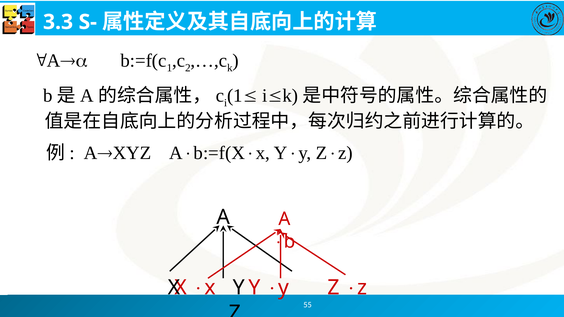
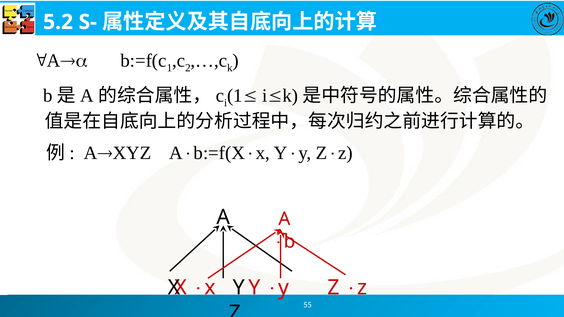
3.3: 3.3 -> 5.2 (58, 22)
